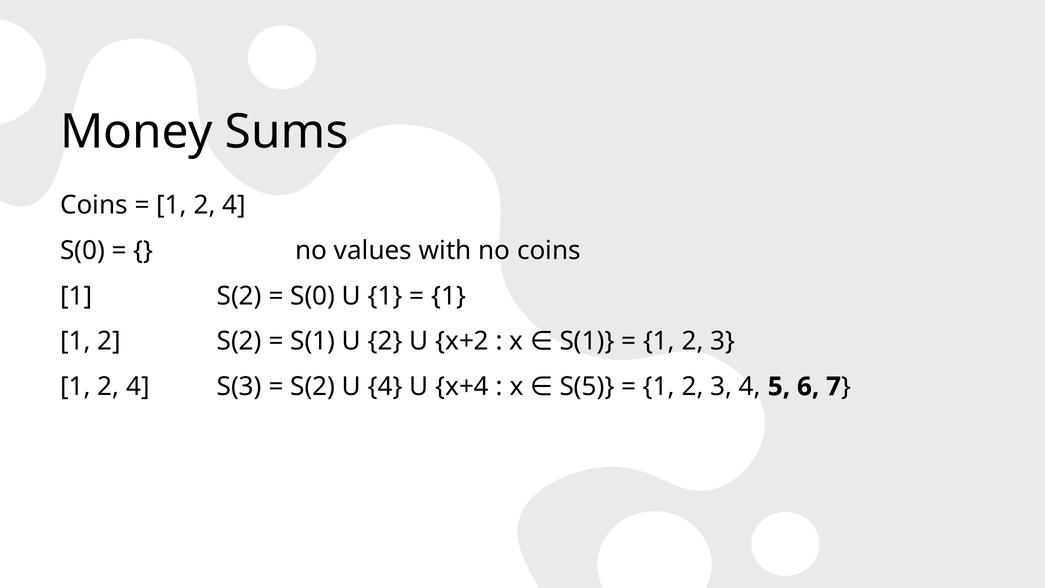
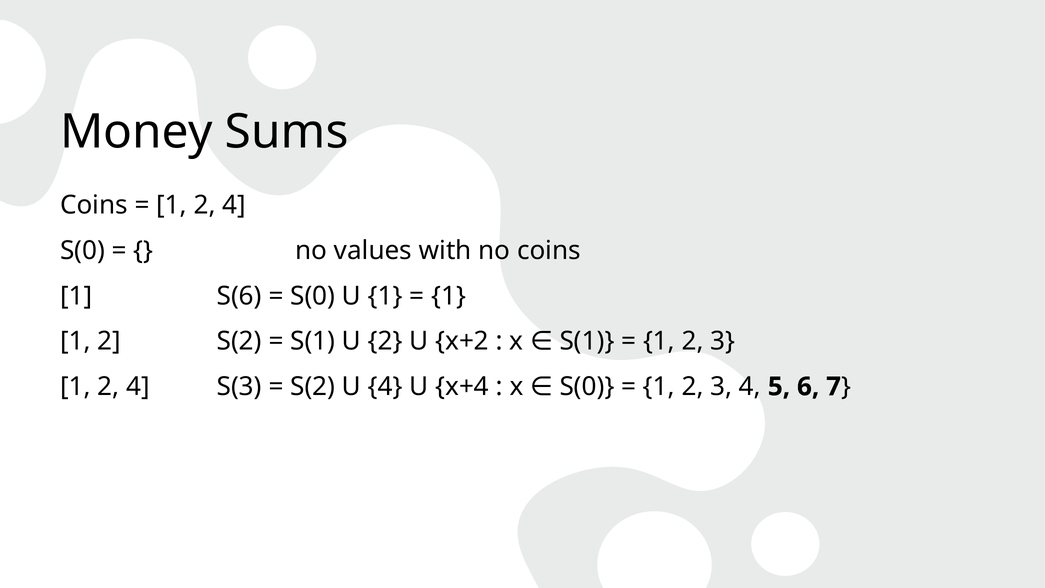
1 S(2: S(2 -> S(6 (239, 296)
x S(5: S(5 -> S(0 (587, 387)
